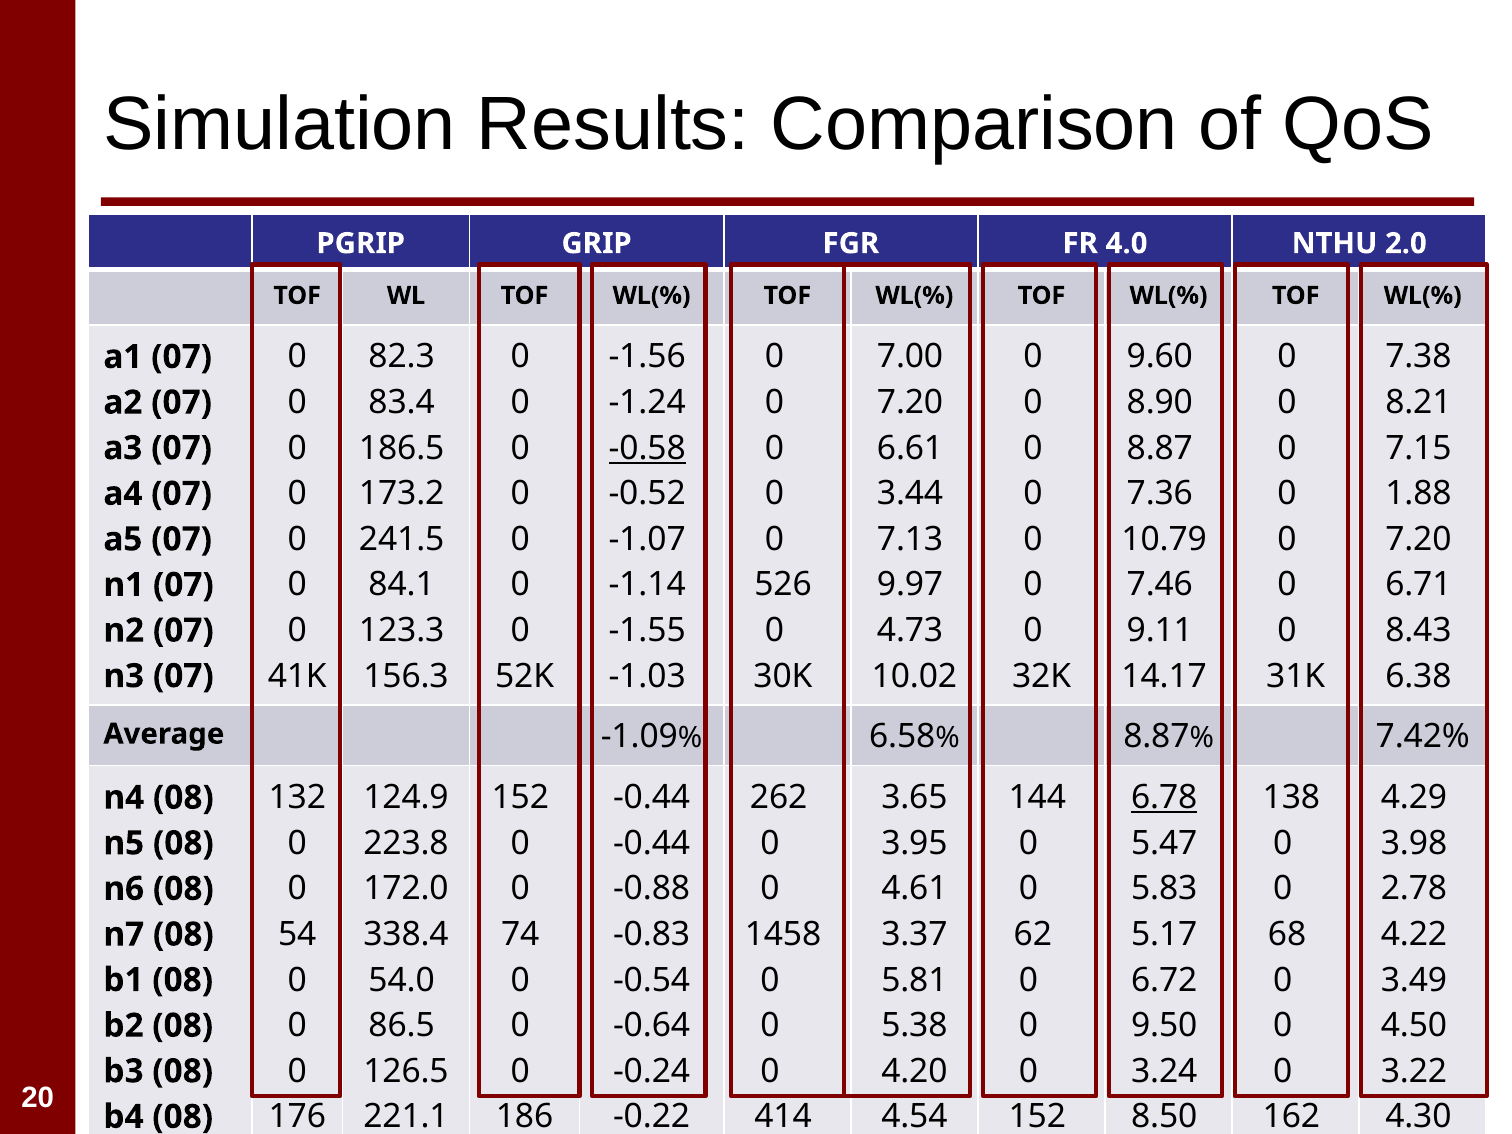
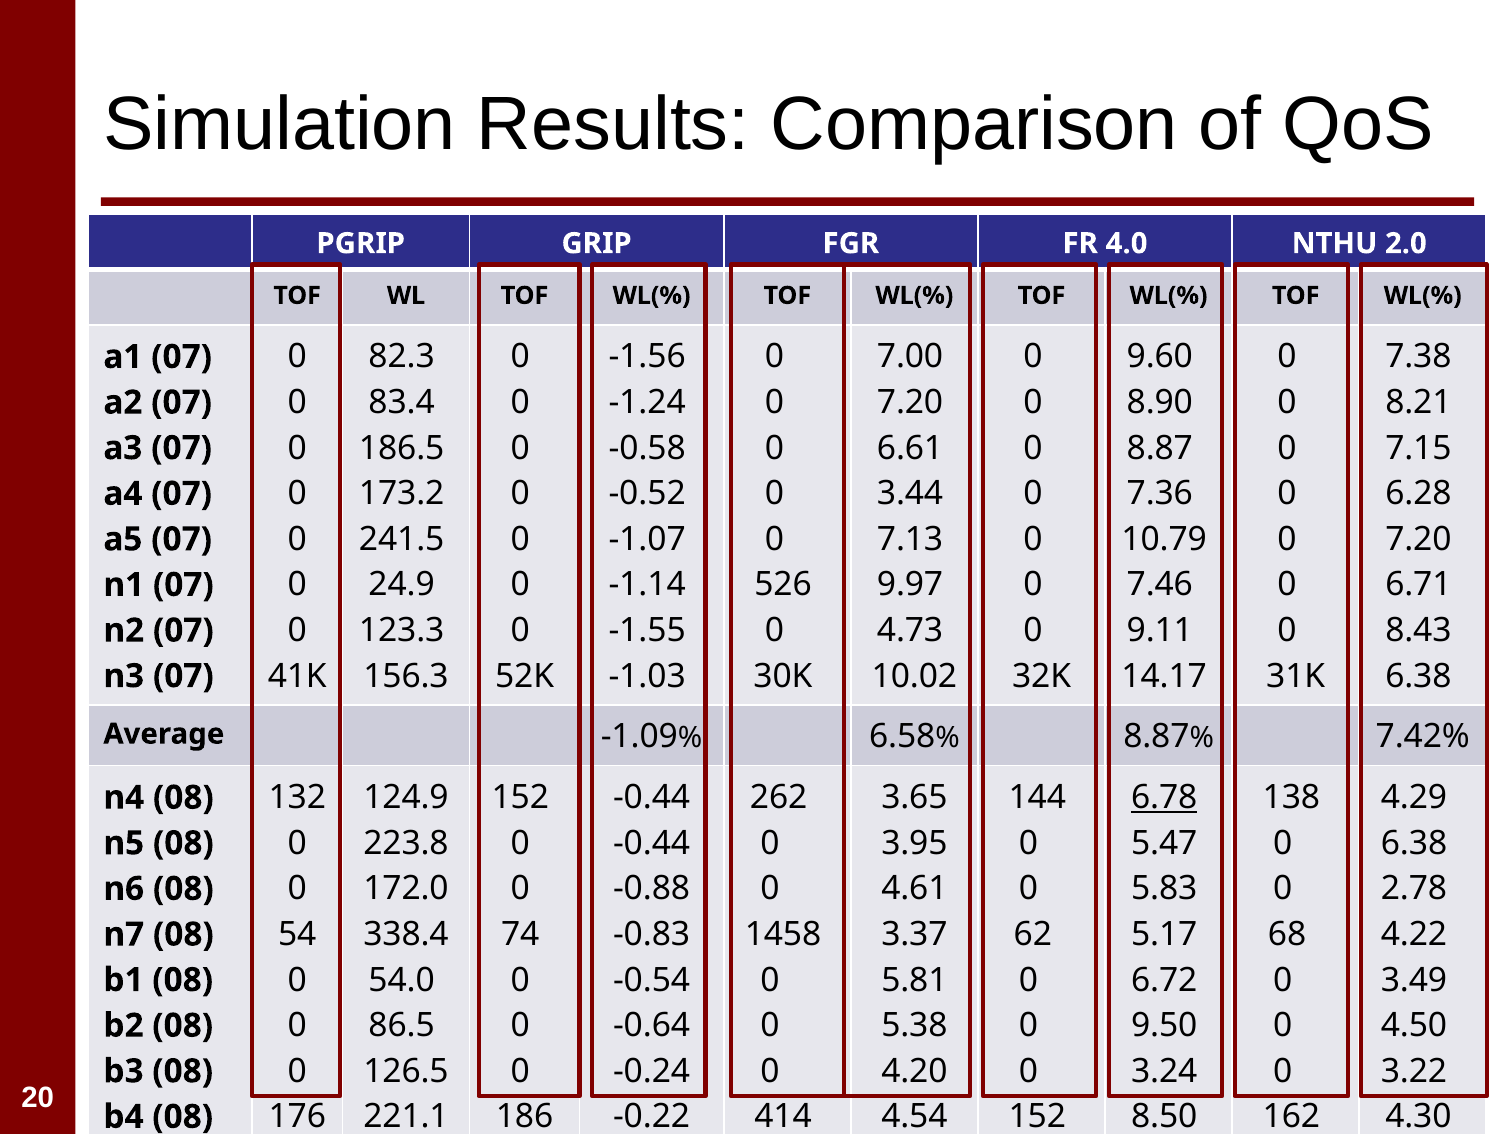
-0.58 underline: present -> none (647, 448)
1.88: 1.88 -> 6.28 (1418, 494)
84.1: 84.1 -> 24.9 (402, 585)
3.98: 3.98 -> 6.38 (1414, 843)
